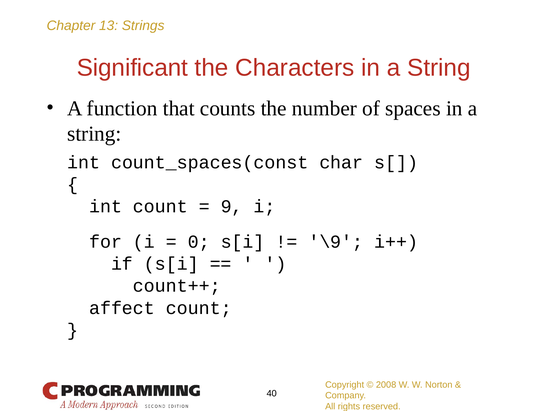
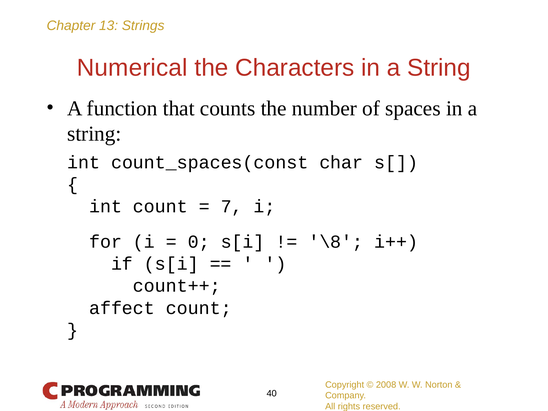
Significant: Significant -> Numerical (132, 68)
9: 9 -> 7 (232, 207)
\9: \9 -> \8 (336, 242)
